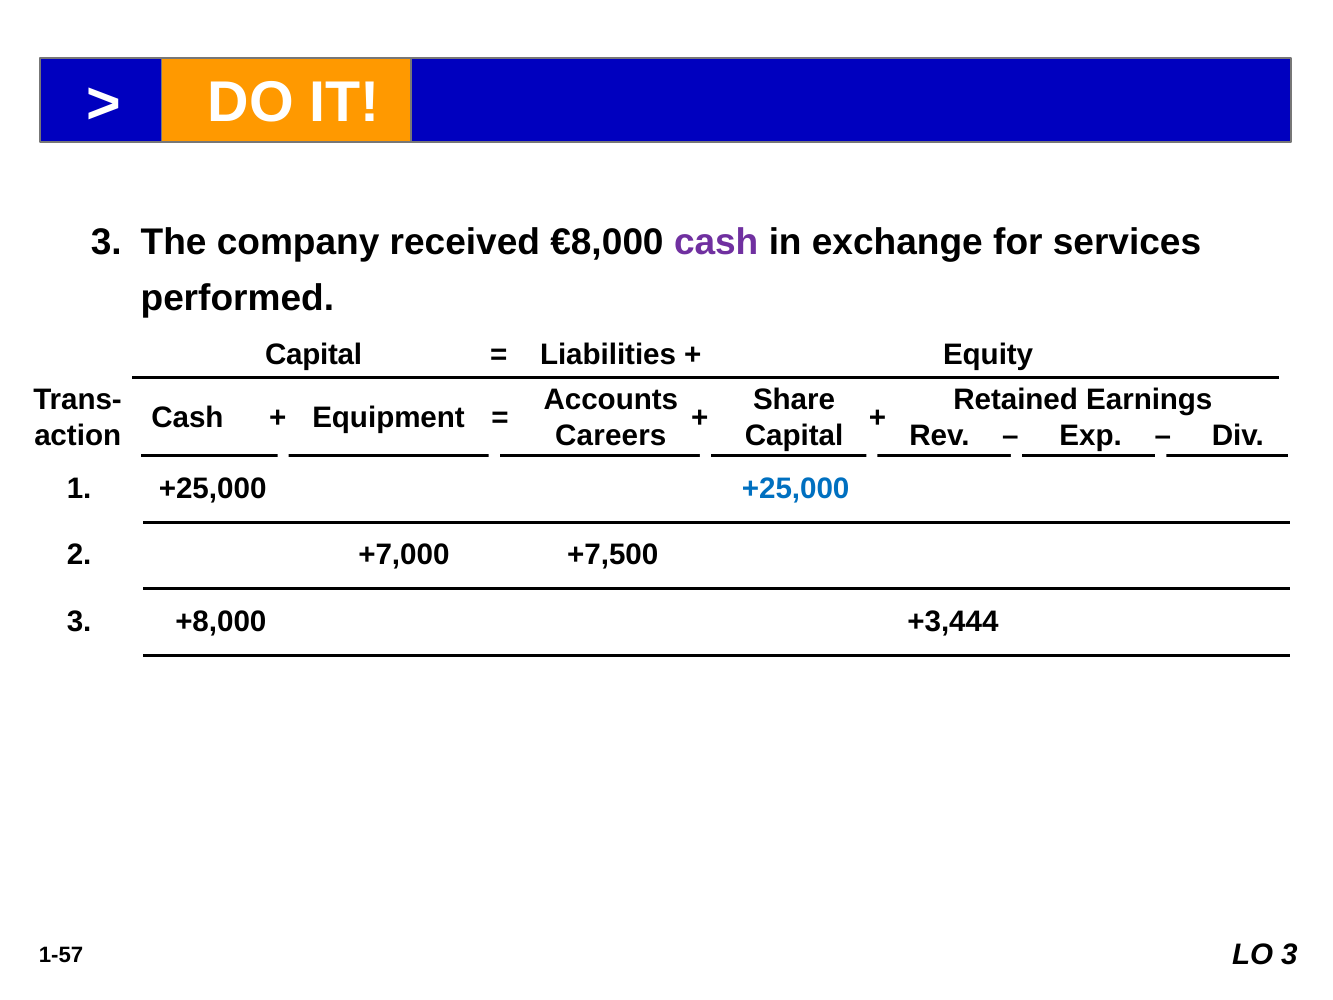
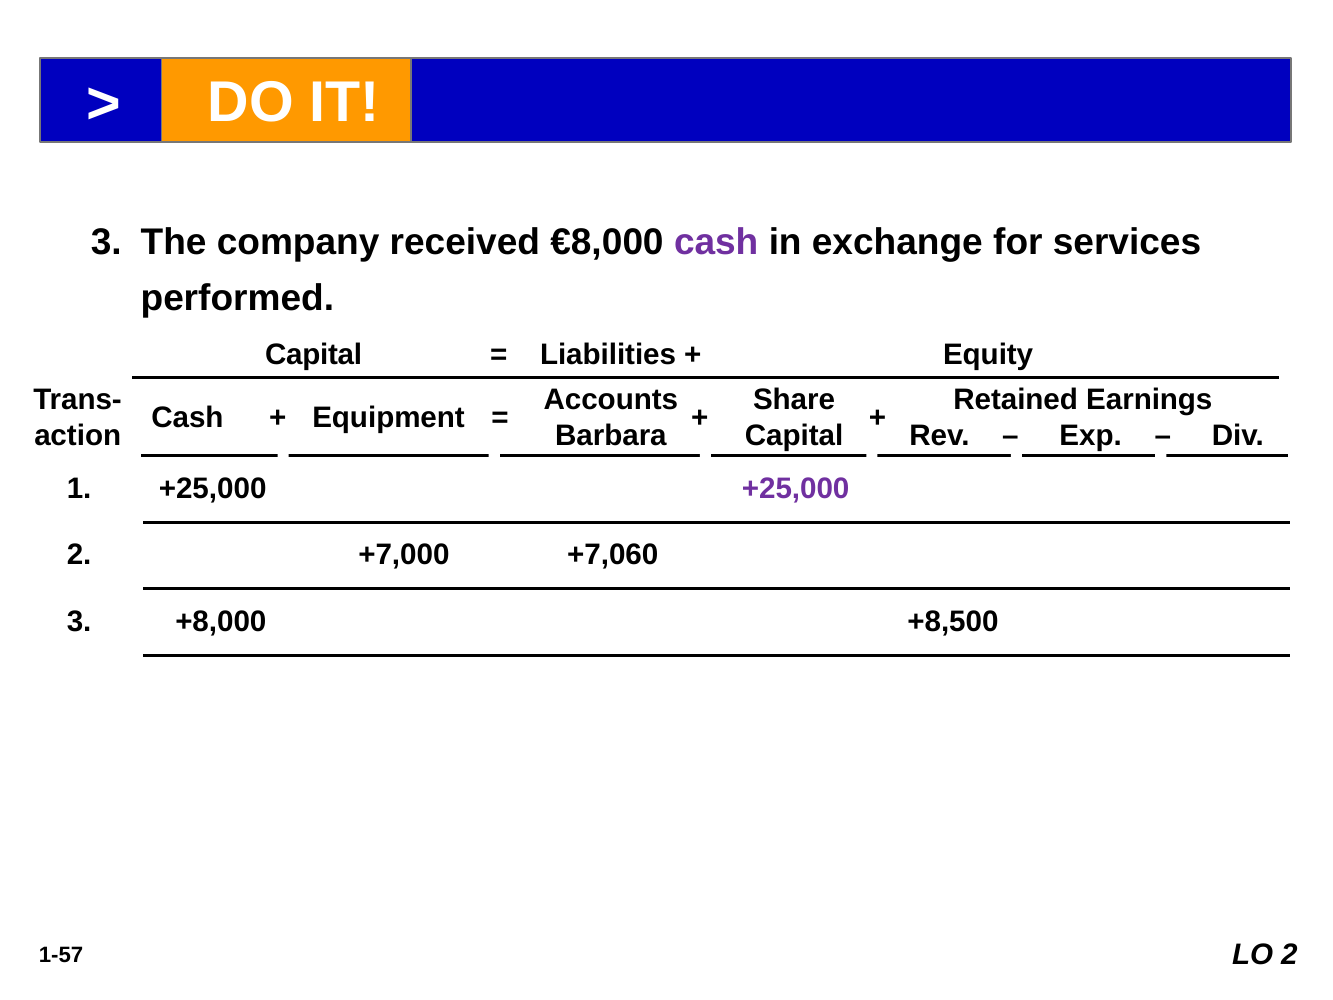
Careers: Careers -> Barbara (611, 436)
+25,000 colour: blue -> purple (796, 488)
+7,500: +7,500 -> +7,060 (613, 555)
+3,444: +3,444 -> +8,500 (953, 621)
LO 3: 3 -> 2 (1289, 955)
